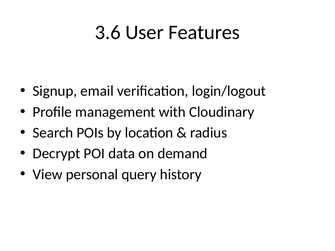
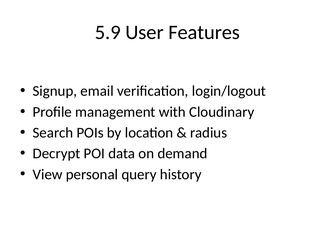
3.6: 3.6 -> 5.9 (108, 32)
